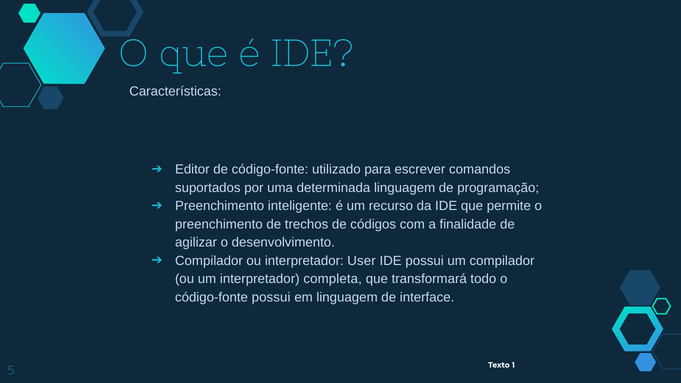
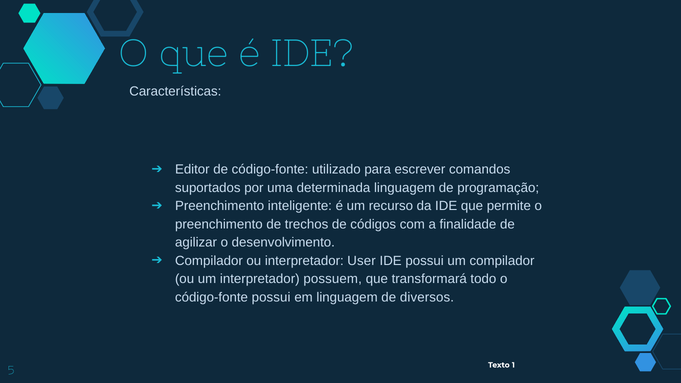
completa: completa -> possuem (333, 279)
interface: interface -> diversos (427, 297)
